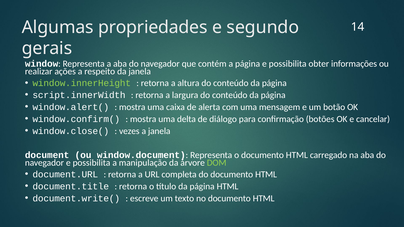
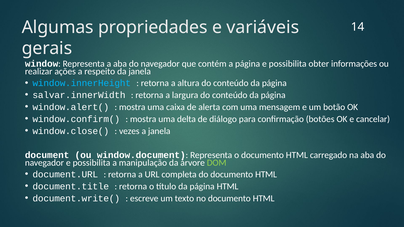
segundo: segundo -> variáveis (263, 27)
window.innerHeight colour: light green -> light blue (82, 83)
script.innerWidth: script.innerWidth -> salvar.innerWidth (79, 95)
